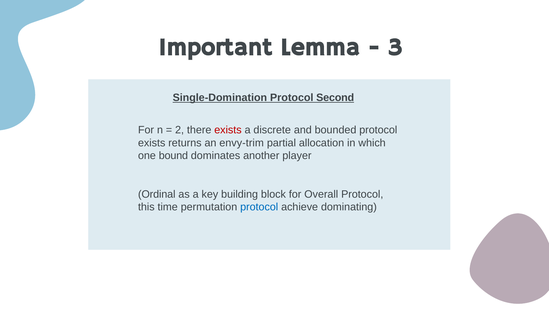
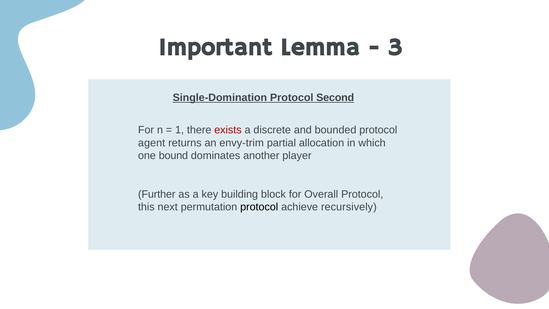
2: 2 -> 1 (180, 130)
exists: exists -> agent (152, 143)
Ordinal: Ordinal -> Further (157, 194)
time: time -> next (168, 207)
protocol colour: blue -> black (259, 207)
dominating: dominating -> recursively (349, 207)
